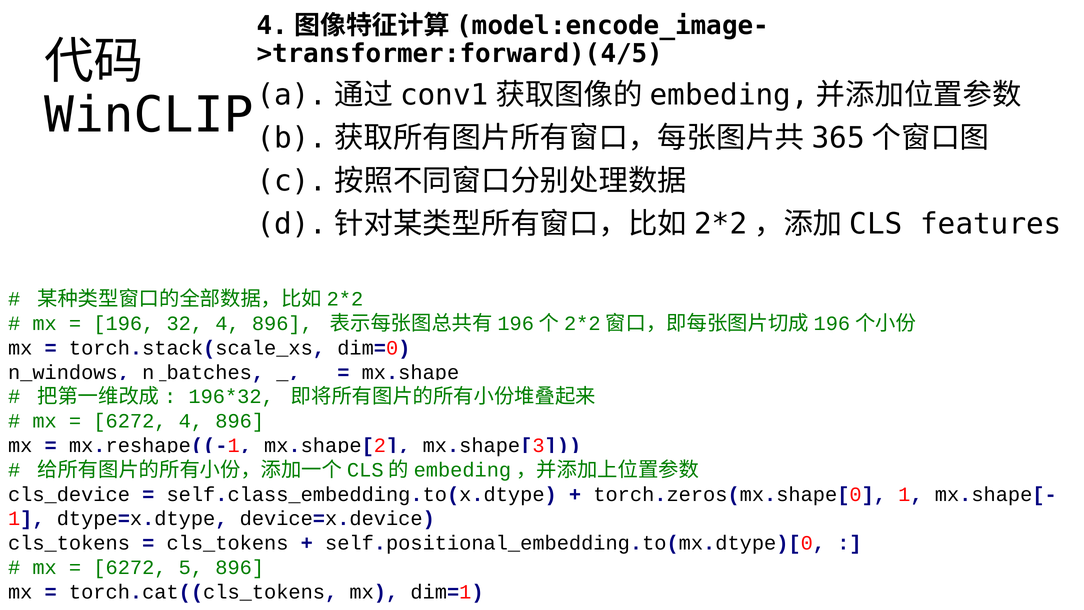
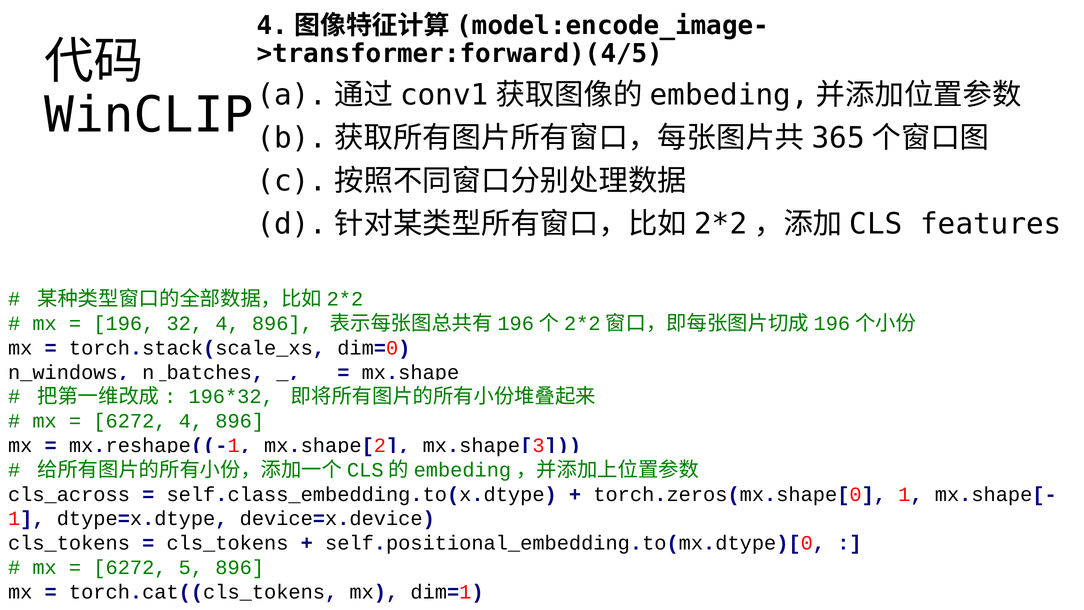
cls_device: cls_device -> cls_across (69, 494)
